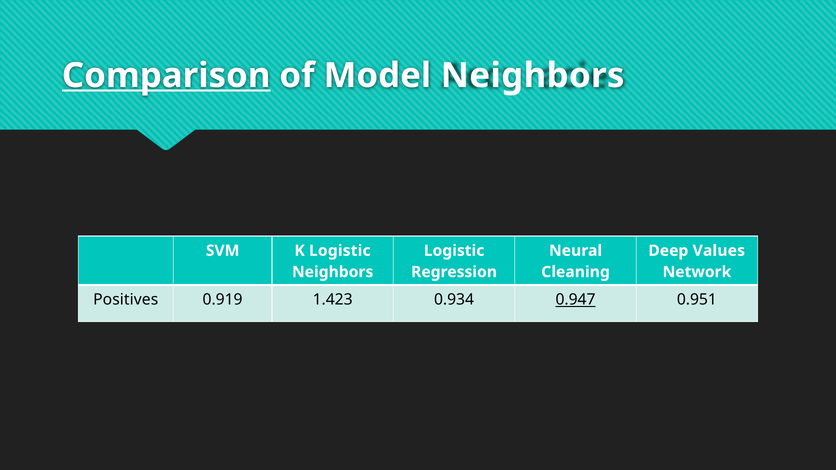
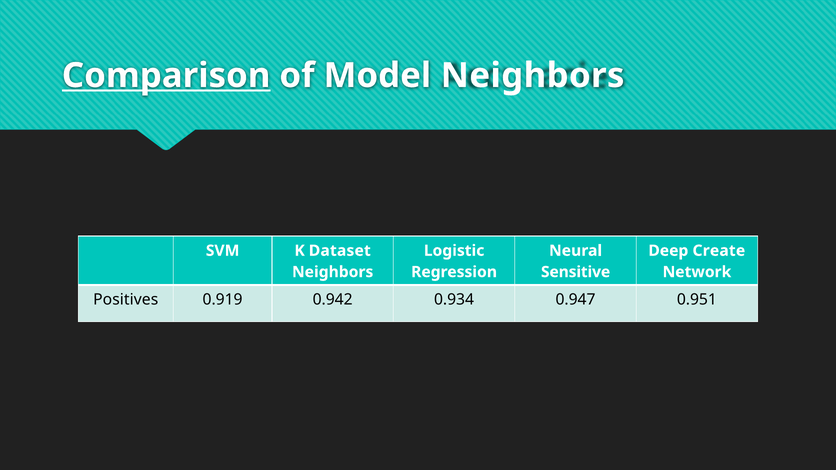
K Logistic: Logistic -> Dataset (340, 251)
Values: Values -> Create (719, 251)
Cleaning: Cleaning -> Sensitive (576, 272)
1.423: 1.423 -> 0.942 (333, 300)
0.947 underline: present -> none (575, 300)
